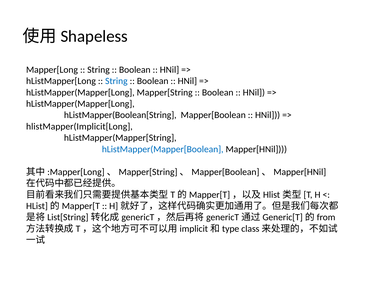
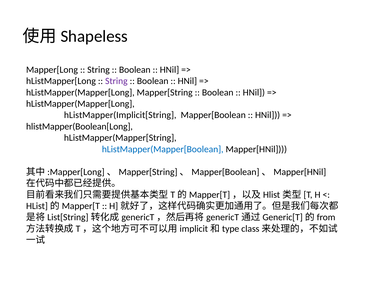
String colour: blue -> purple (116, 81)
hListMapper(Boolean[String: hListMapper(Boolean[String -> hListMapper(Implicit[String (120, 115)
hlistMapper(Implicit[Long: hlistMapper(Implicit[Long -> hlistMapper(Boolean[Long (79, 127)
